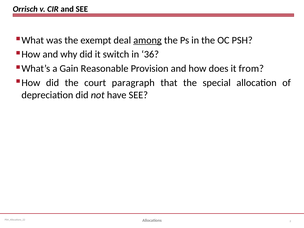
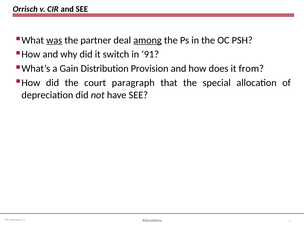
was underline: none -> present (54, 40)
exempt: exempt -> partner (96, 40)
36: 36 -> 91 (150, 54)
Reasonable: Reasonable -> Distribution (105, 69)
